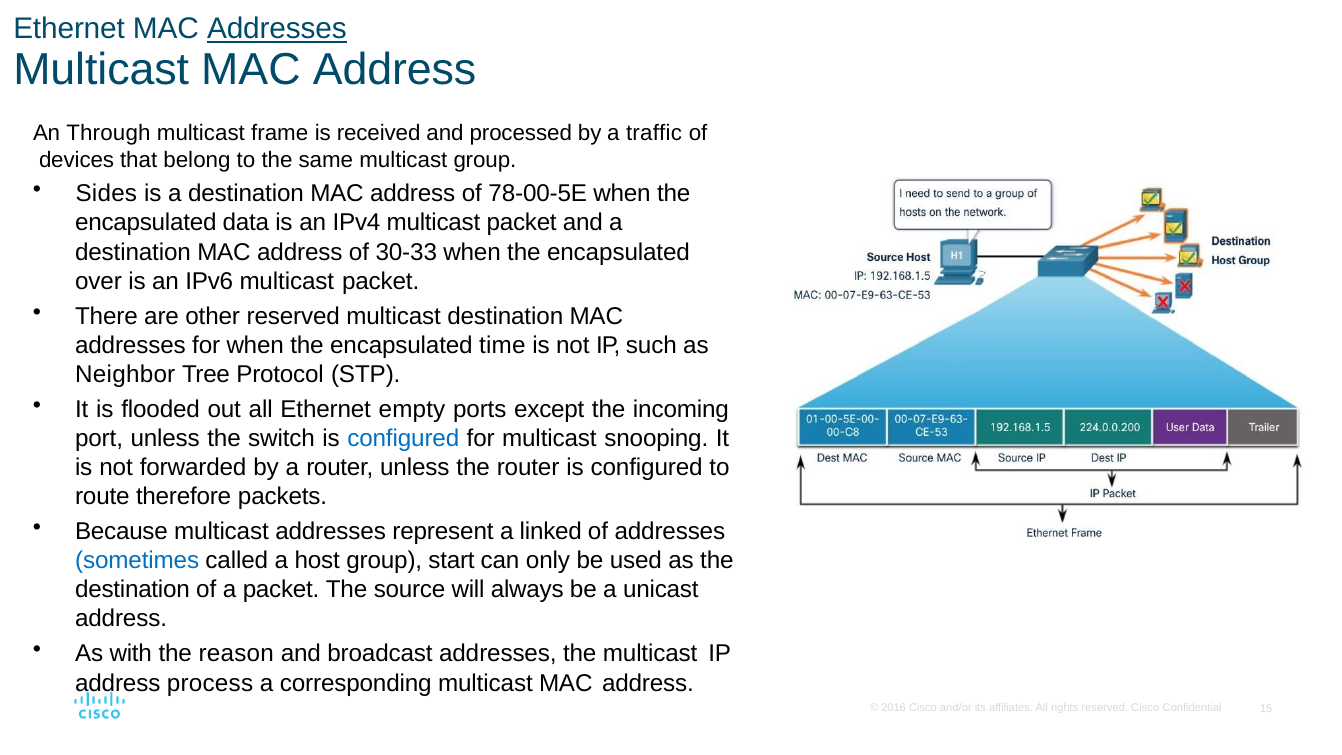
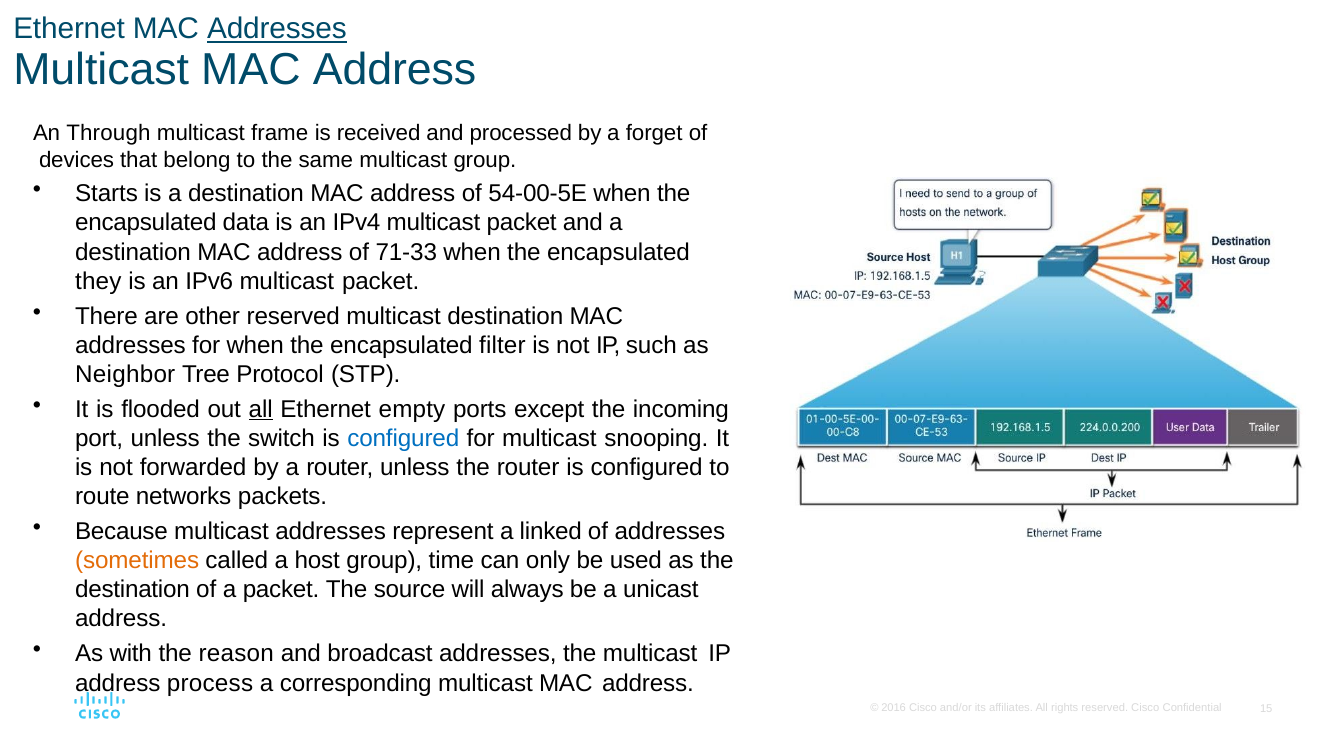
traffic: traffic -> forget (654, 133)
Sides: Sides -> Starts (106, 194)
78-00-5E: 78-00-5E -> 54-00-5E (538, 194)
30-33: 30-33 -> 71-33 (406, 252)
over: over -> they (98, 281)
time: time -> filter (502, 345)
all underline: none -> present (261, 409)
therefore: therefore -> networks (184, 497)
sometimes colour: blue -> orange (137, 561)
start: start -> time (451, 561)
